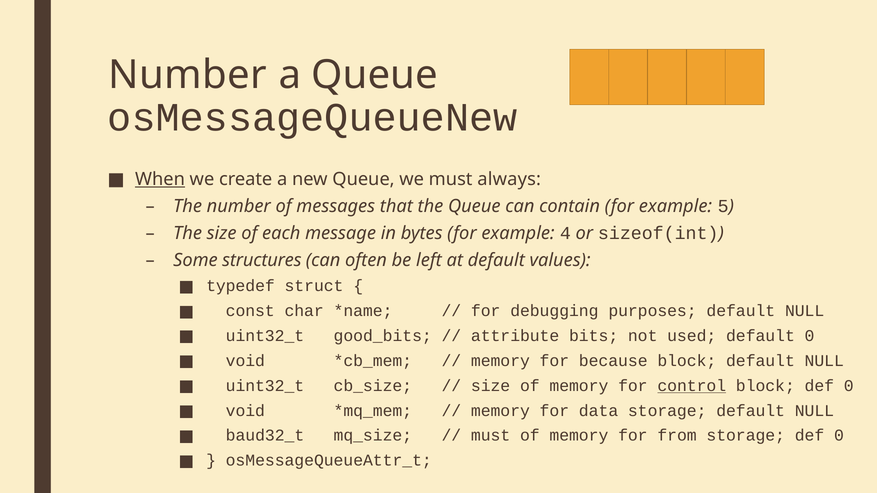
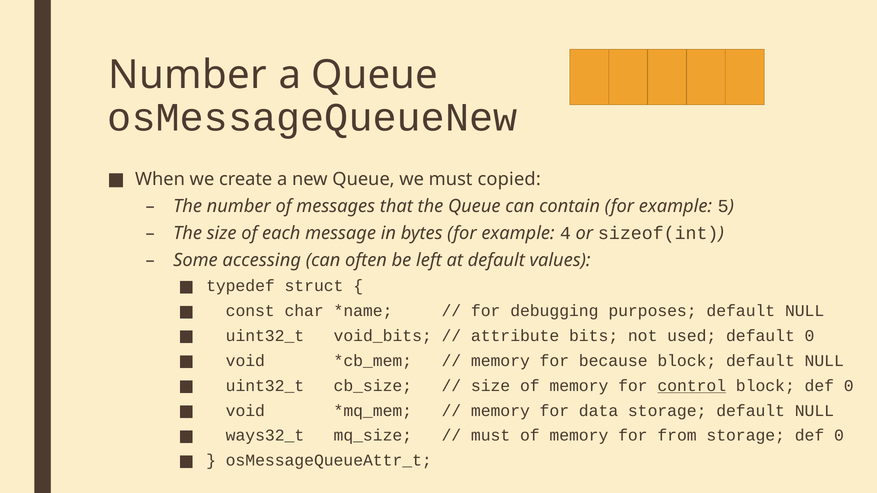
When underline: present -> none (160, 179)
always: always -> copied (509, 179)
structures: structures -> accessing (262, 260)
good_bits: good_bits -> void_bits (383, 336)
baud32_t: baud32_t -> ways32_t (265, 436)
